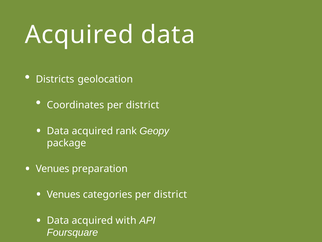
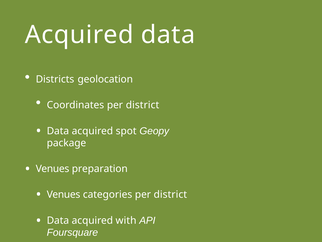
rank: rank -> spot (126, 131)
